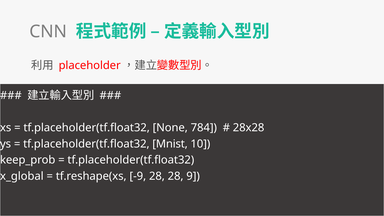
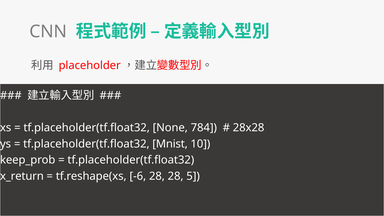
x_global: x_global -> x_return (22, 176)
-9: -9 -> -6 (138, 176)
9: 9 -> 5 (193, 176)
